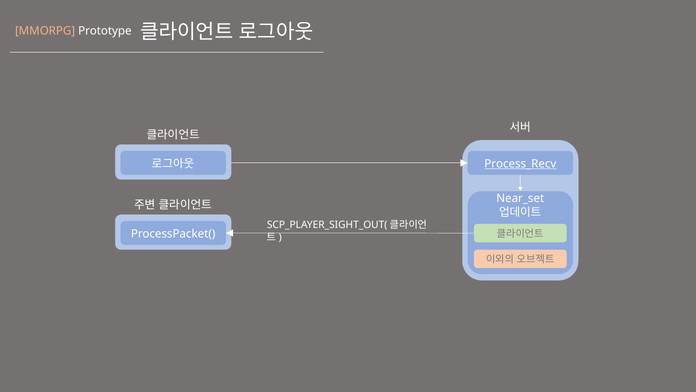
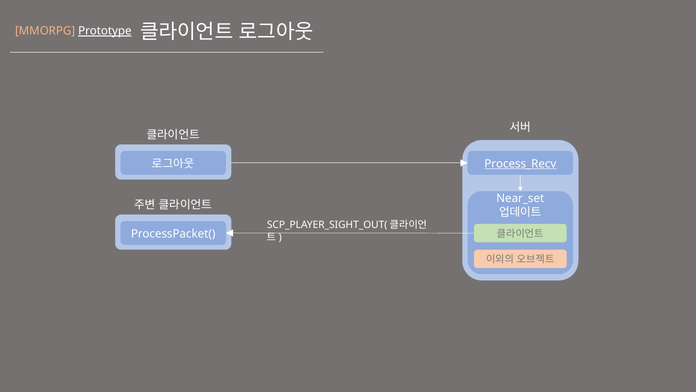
Prototype underline: none -> present (105, 31)
